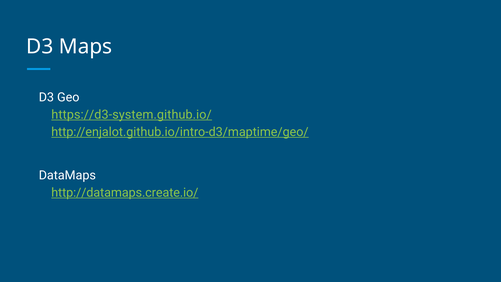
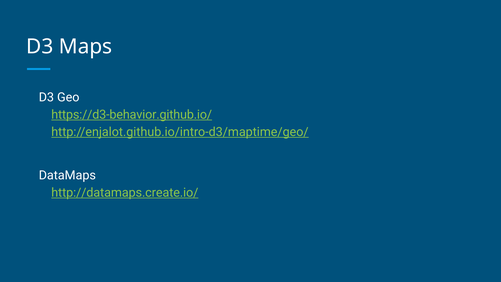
https://d3-system.github.io/: https://d3-system.github.io/ -> https://d3-behavior.github.io/ (132, 115)
